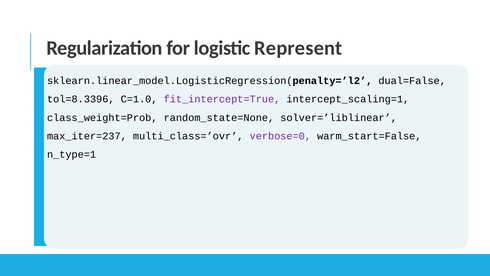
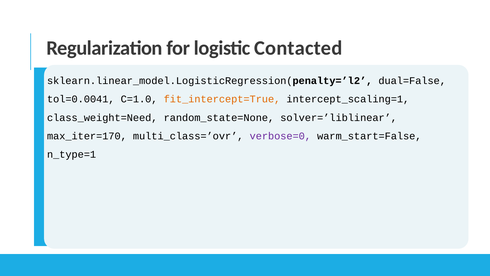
Represent: Represent -> Contacted (298, 48)
tol=8.3396: tol=8.3396 -> tol=0.0041 (81, 99)
fit_intercept=True colour: purple -> orange (222, 99)
class_weight=Prob: class_weight=Prob -> class_weight=Need (102, 117)
max_iter=237: max_iter=237 -> max_iter=170 (87, 136)
